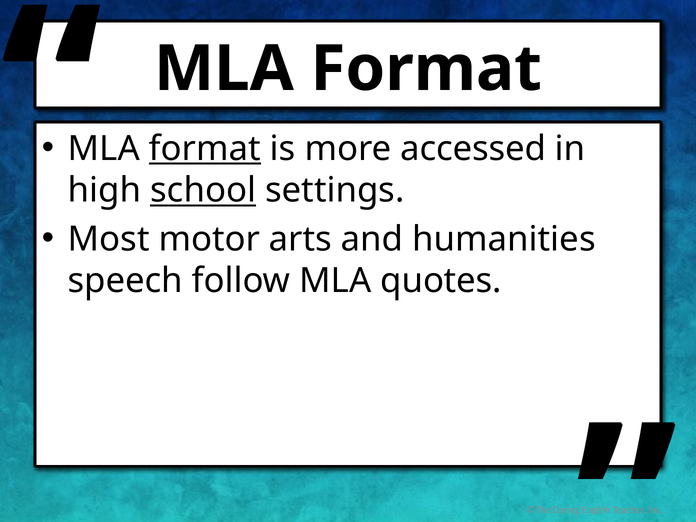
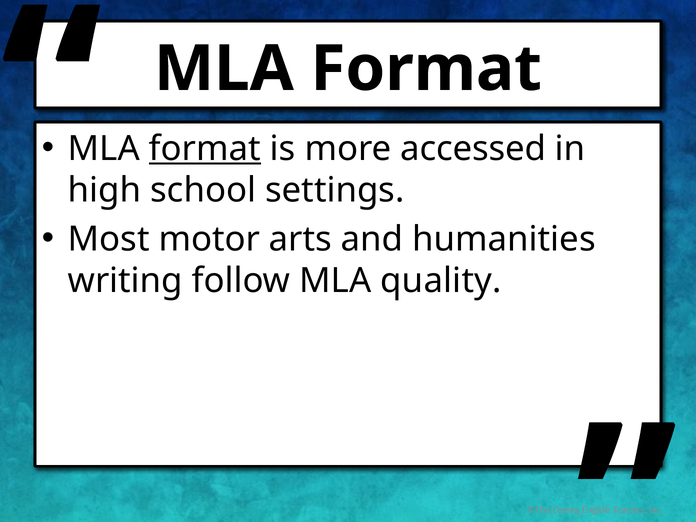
school underline: present -> none (203, 190)
speech: speech -> writing (125, 281)
quotes: quotes -> quality (441, 281)
